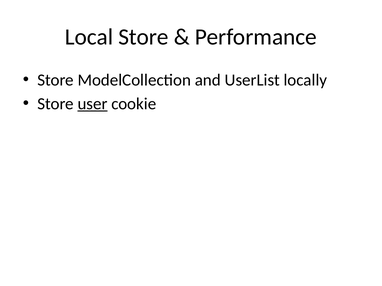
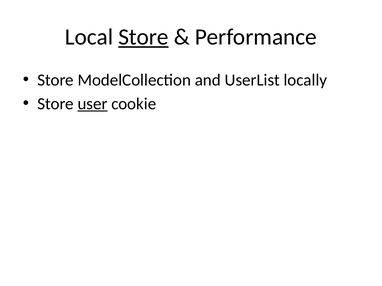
Store underline: none -> present (143, 37)
